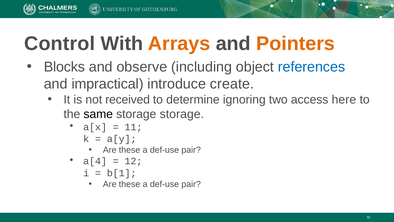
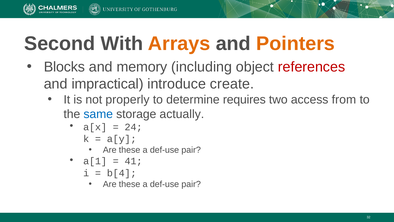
Control: Control -> Second (60, 44)
observe: observe -> memory (142, 67)
references colour: blue -> red (312, 67)
received: received -> properly (127, 99)
ignoring: ignoring -> requires (244, 99)
here: here -> from (344, 99)
same colour: black -> blue (98, 114)
storage storage: storage -> actually (182, 114)
11: 11 -> 24 (133, 127)
a[4: a[4 -> a[1 (95, 161)
12: 12 -> 41 (133, 161)
b[1: b[1 -> b[4 (122, 173)
